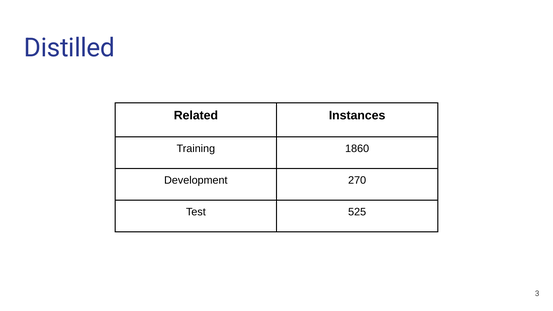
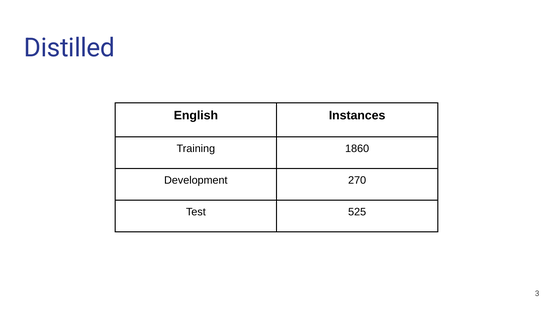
Related: Related -> English (196, 115)
